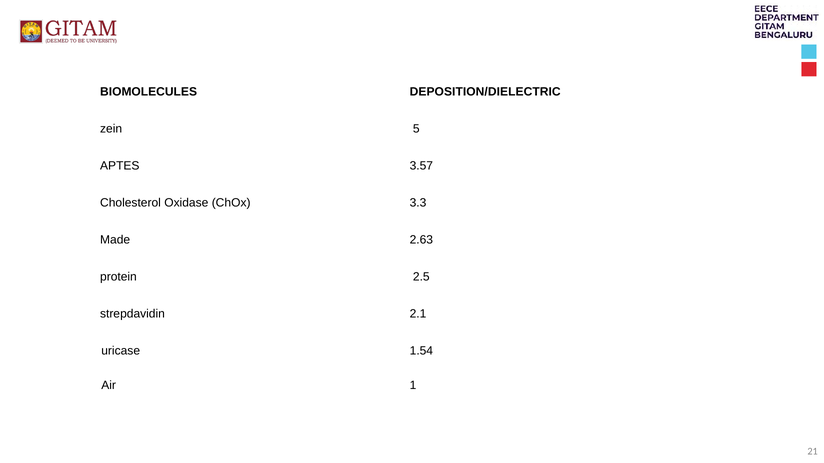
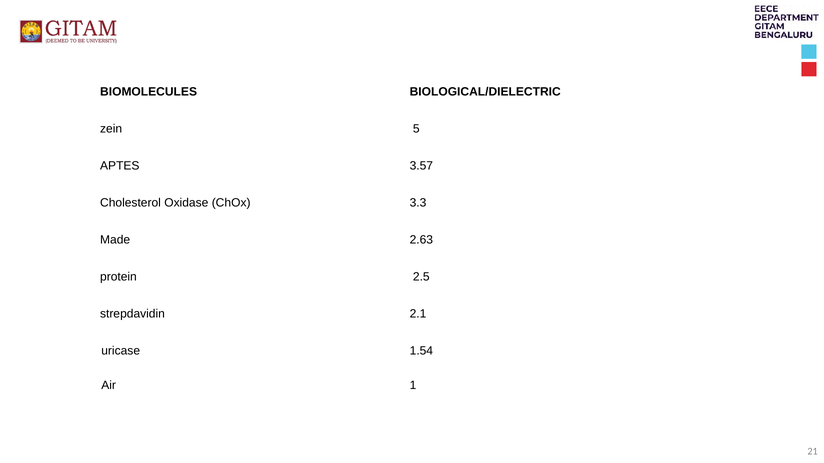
DEPOSITION/DIELECTRIC: DEPOSITION/DIELECTRIC -> BIOLOGICAL/DIELECTRIC (485, 92)
